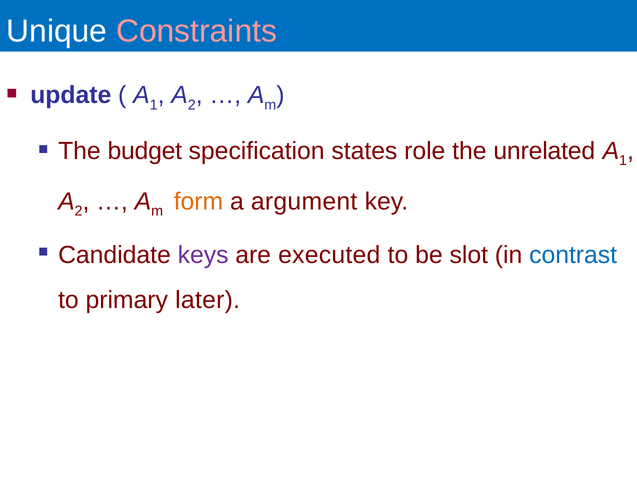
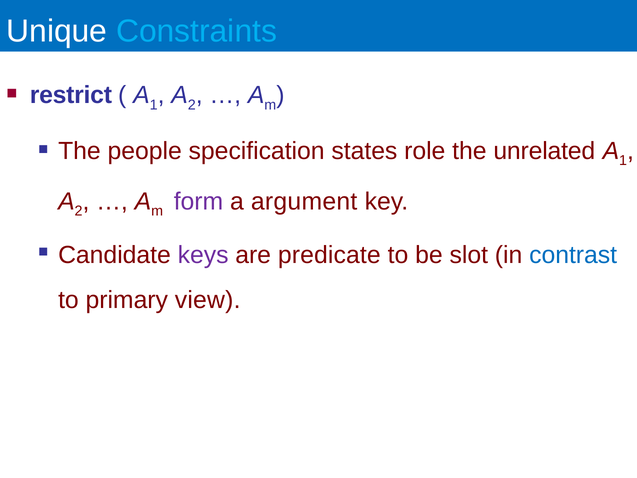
Constraints colour: pink -> light blue (197, 31)
update: update -> restrict (71, 95)
budget: budget -> people (145, 151)
form colour: orange -> purple (199, 202)
executed: executed -> predicate (329, 255)
later: later -> view (208, 300)
